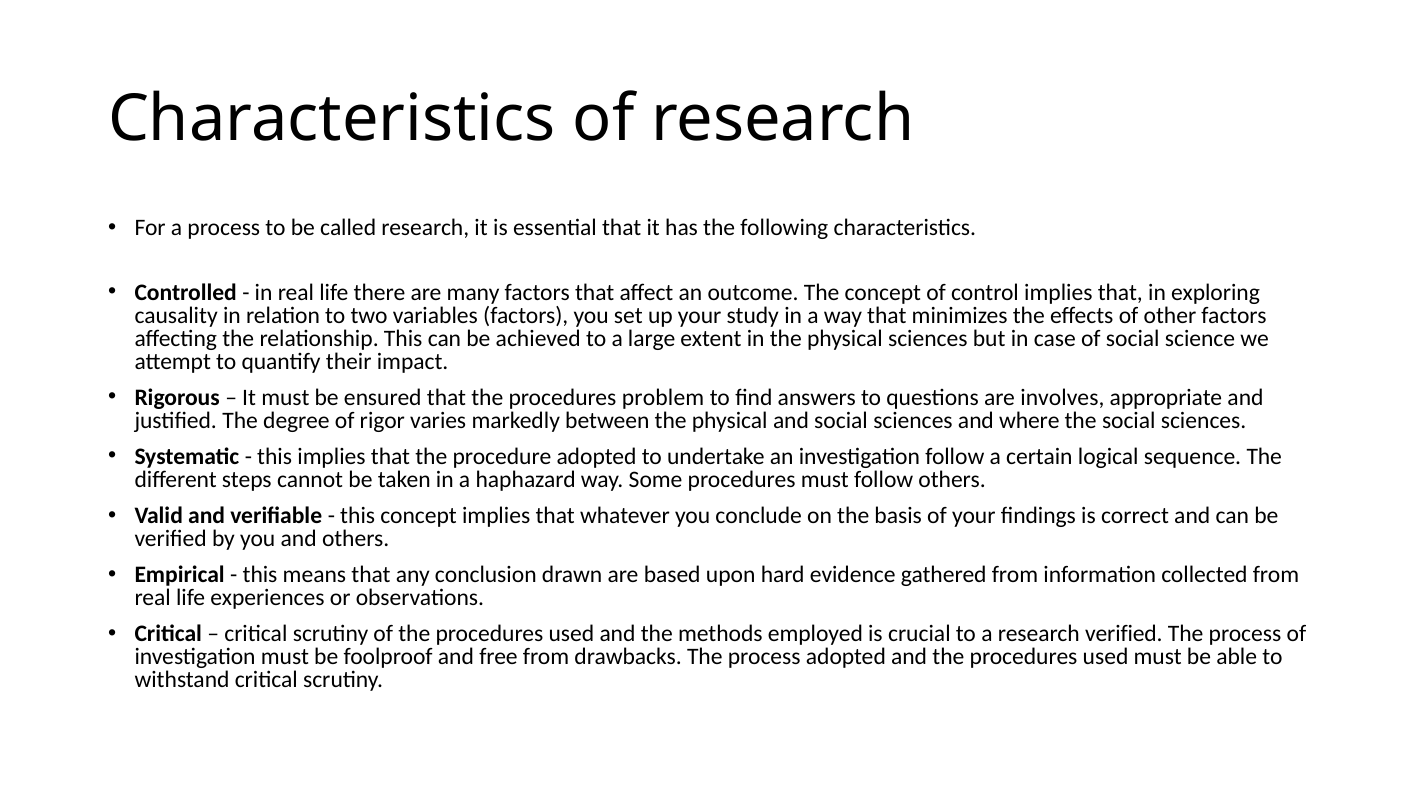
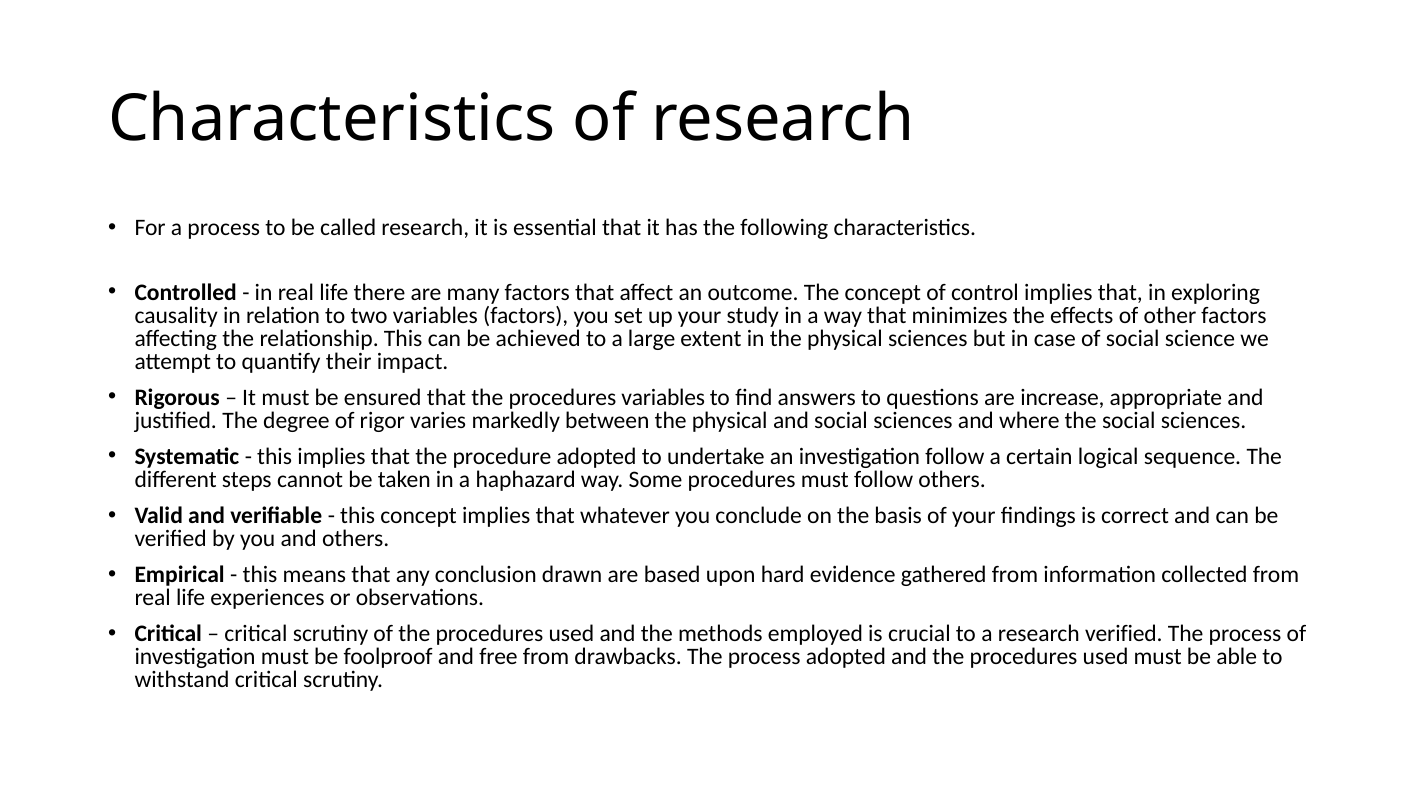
procedures problem: problem -> variables (663, 398)
involves: involves -> increase (1062, 398)
